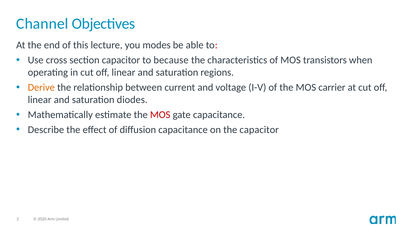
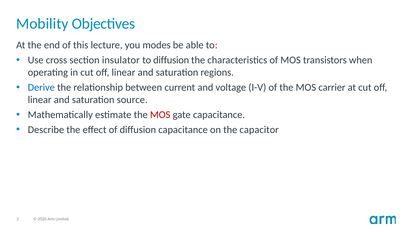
Channel: Channel -> Mobility (42, 24)
section capacitor: capacitor -> insulator (121, 60)
to because: because -> diffusion (171, 60)
Derive colour: orange -> blue (41, 87)
diodes: diodes -> source (132, 100)
